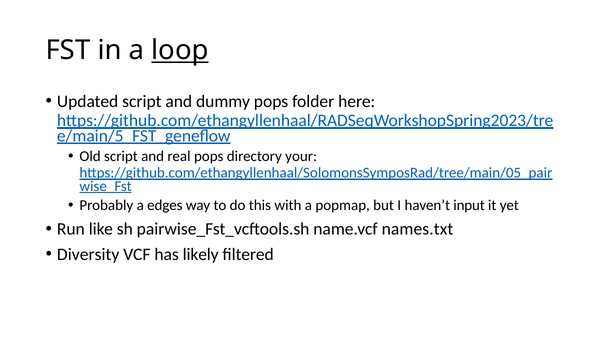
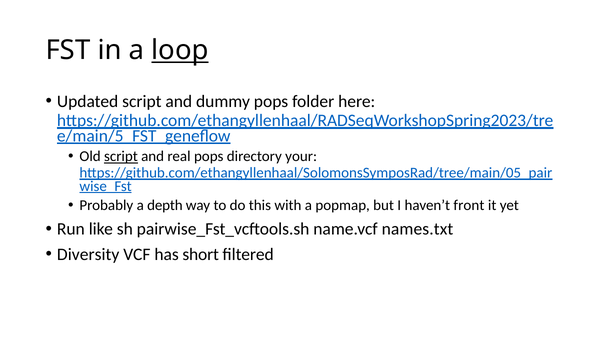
script underline: none -> present (121, 157)
edges: edges -> depth (165, 206)
input: input -> front (469, 206)
likely: likely -> short (201, 255)
